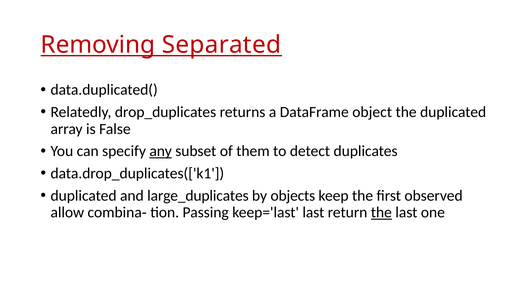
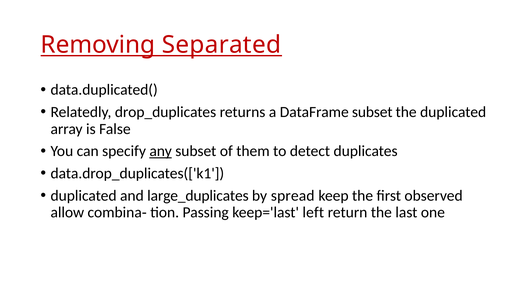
DataFrame object: object -> subset (372, 112)
objects: objects -> spread (293, 196)
keep='last last: last -> left (313, 213)
the underline: present -> none (381, 213)
